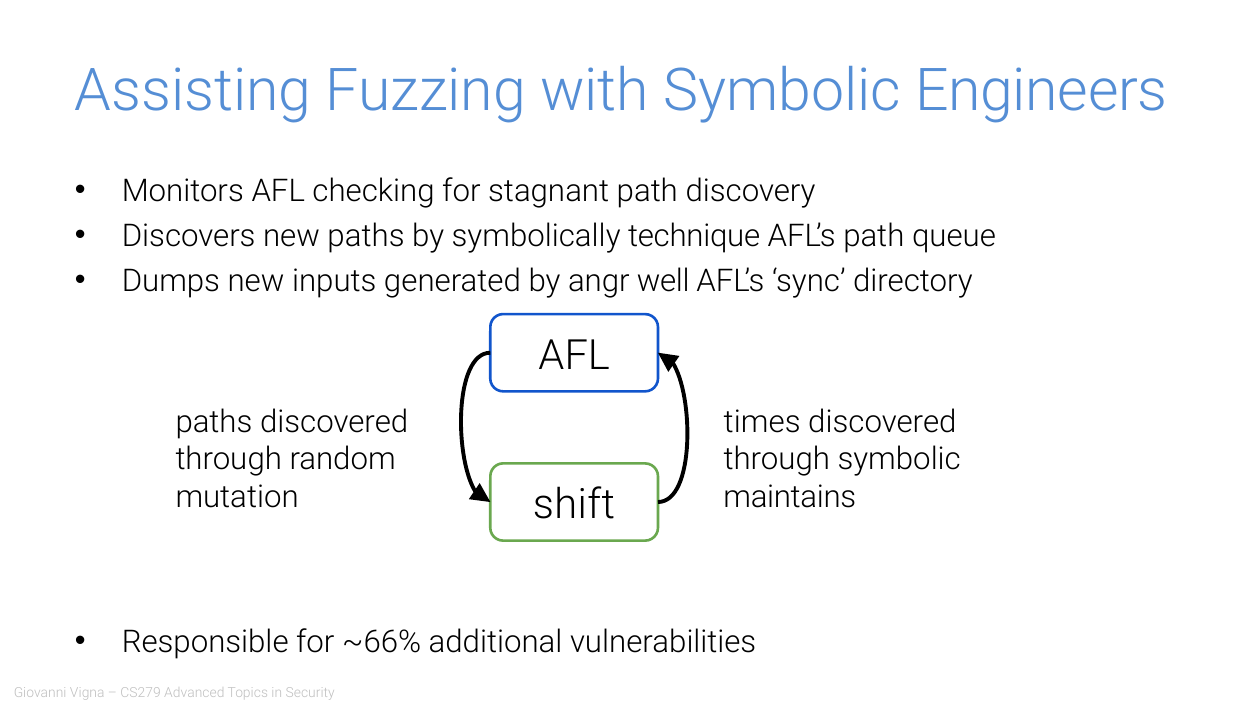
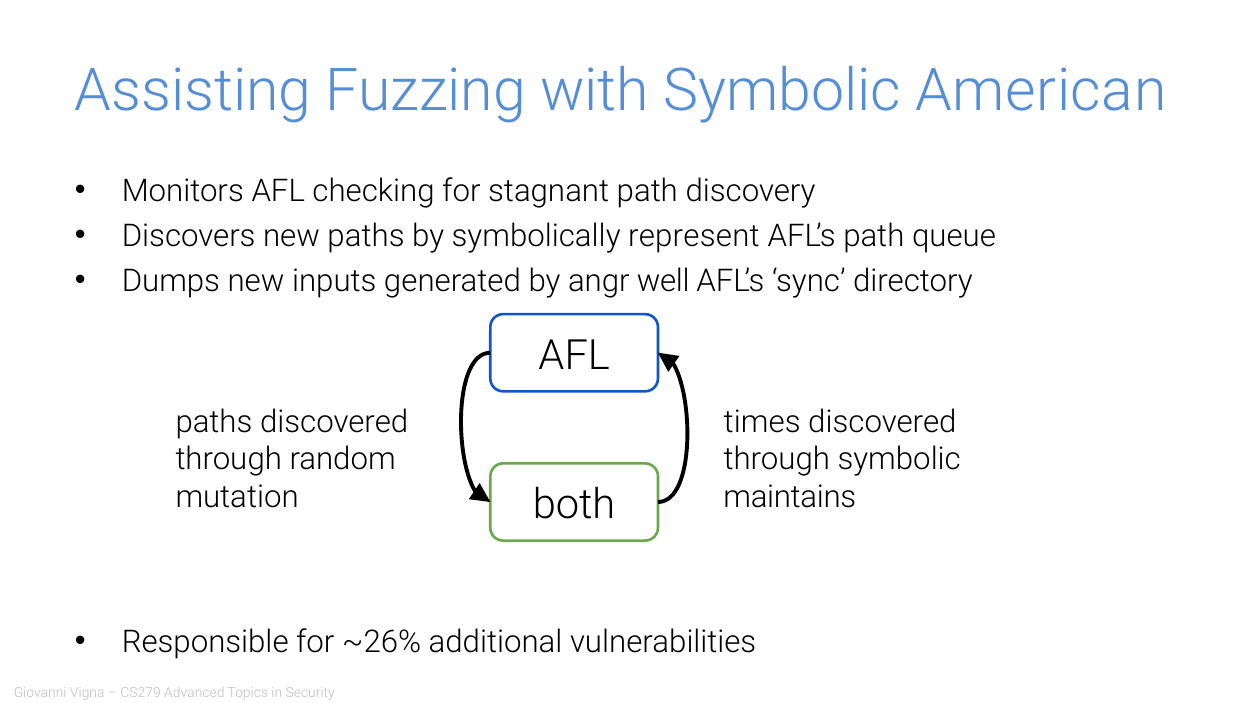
Engineers: Engineers -> American (1041, 91)
technique: technique -> represent (694, 236)
shift: shift -> both (574, 505)
~66%: ~66% -> ~26% (382, 642)
